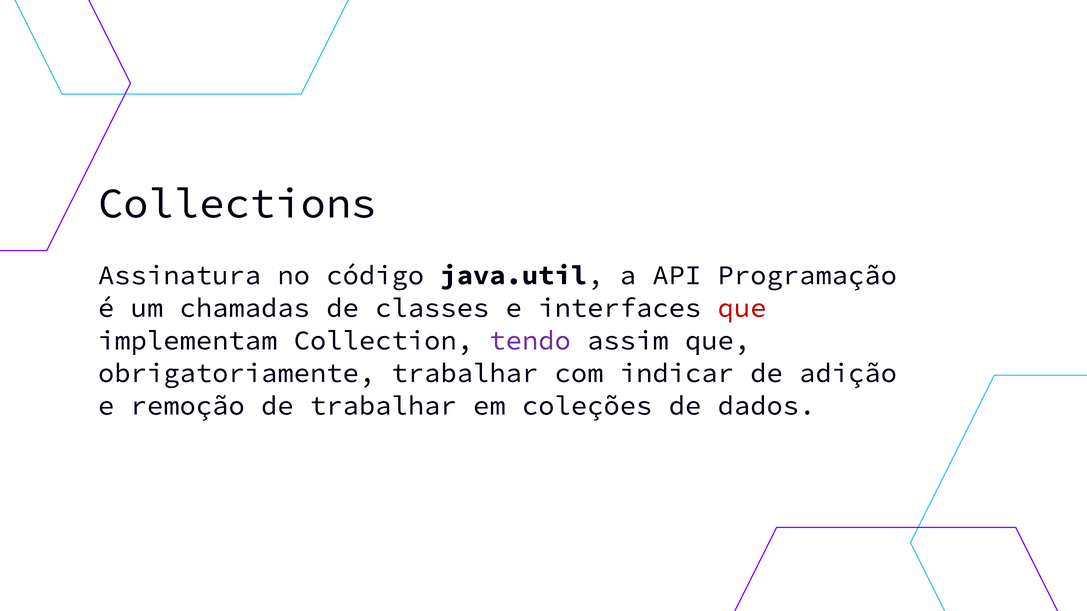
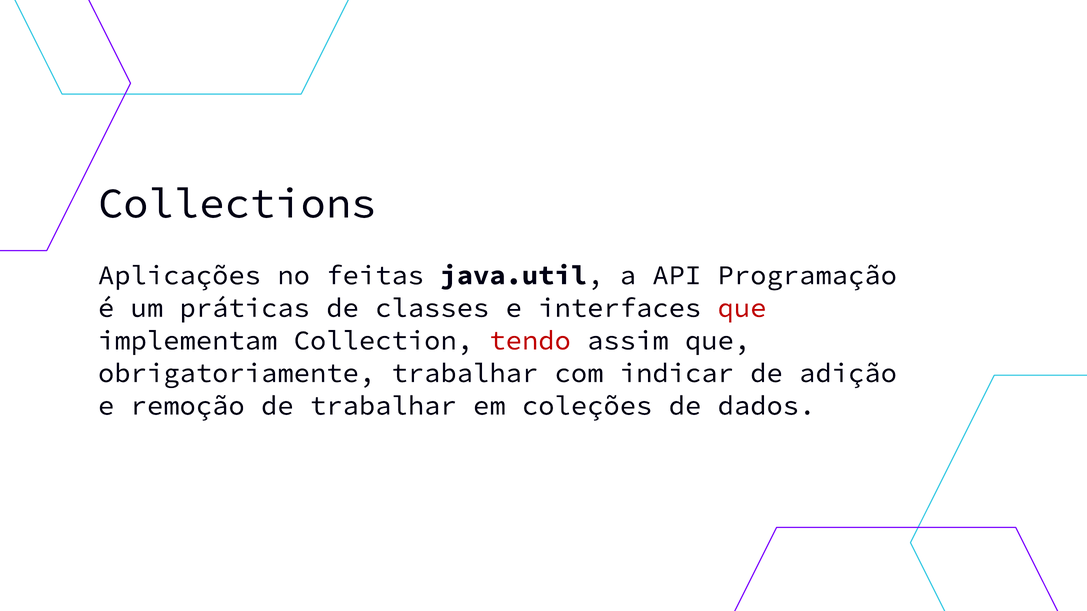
Assinatura: Assinatura -> Aplicações (180, 275)
código: código -> feitas (375, 275)
chamadas: chamadas -> práticas (245, 308)
tendo colour: purple -> red (530, 341)
